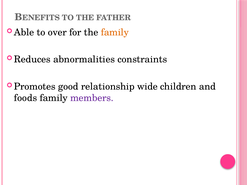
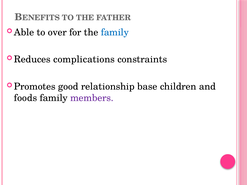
family colour: orange -> blue (115, 32)
abnormalities: abnormalities -> complications (84, 59)
wide: wide -> base (147, 87)
